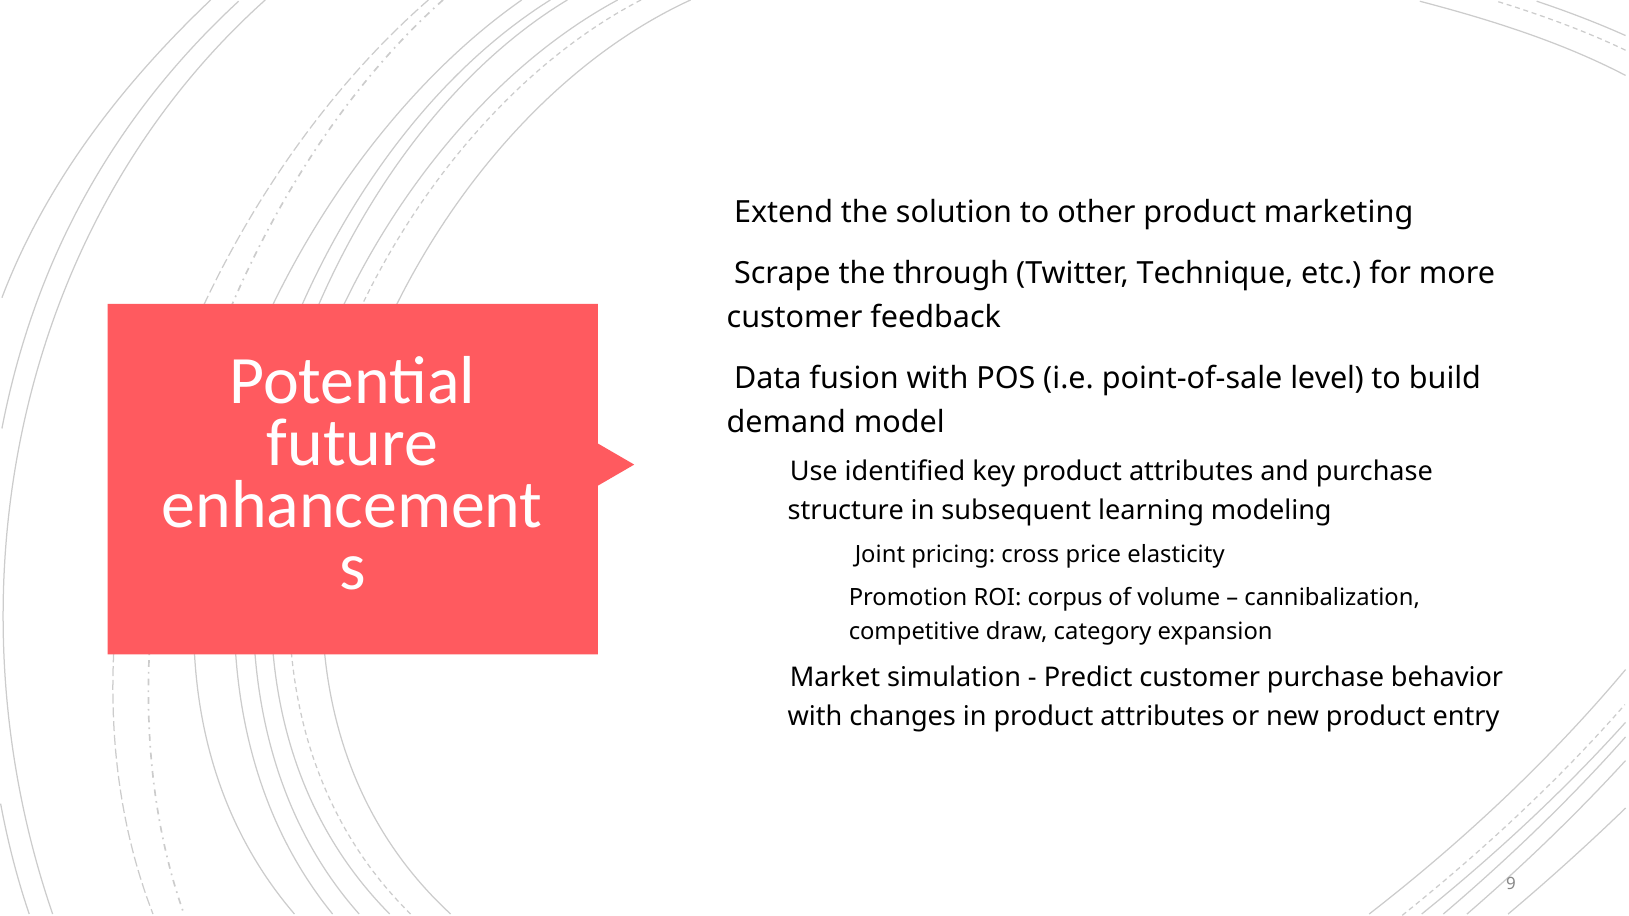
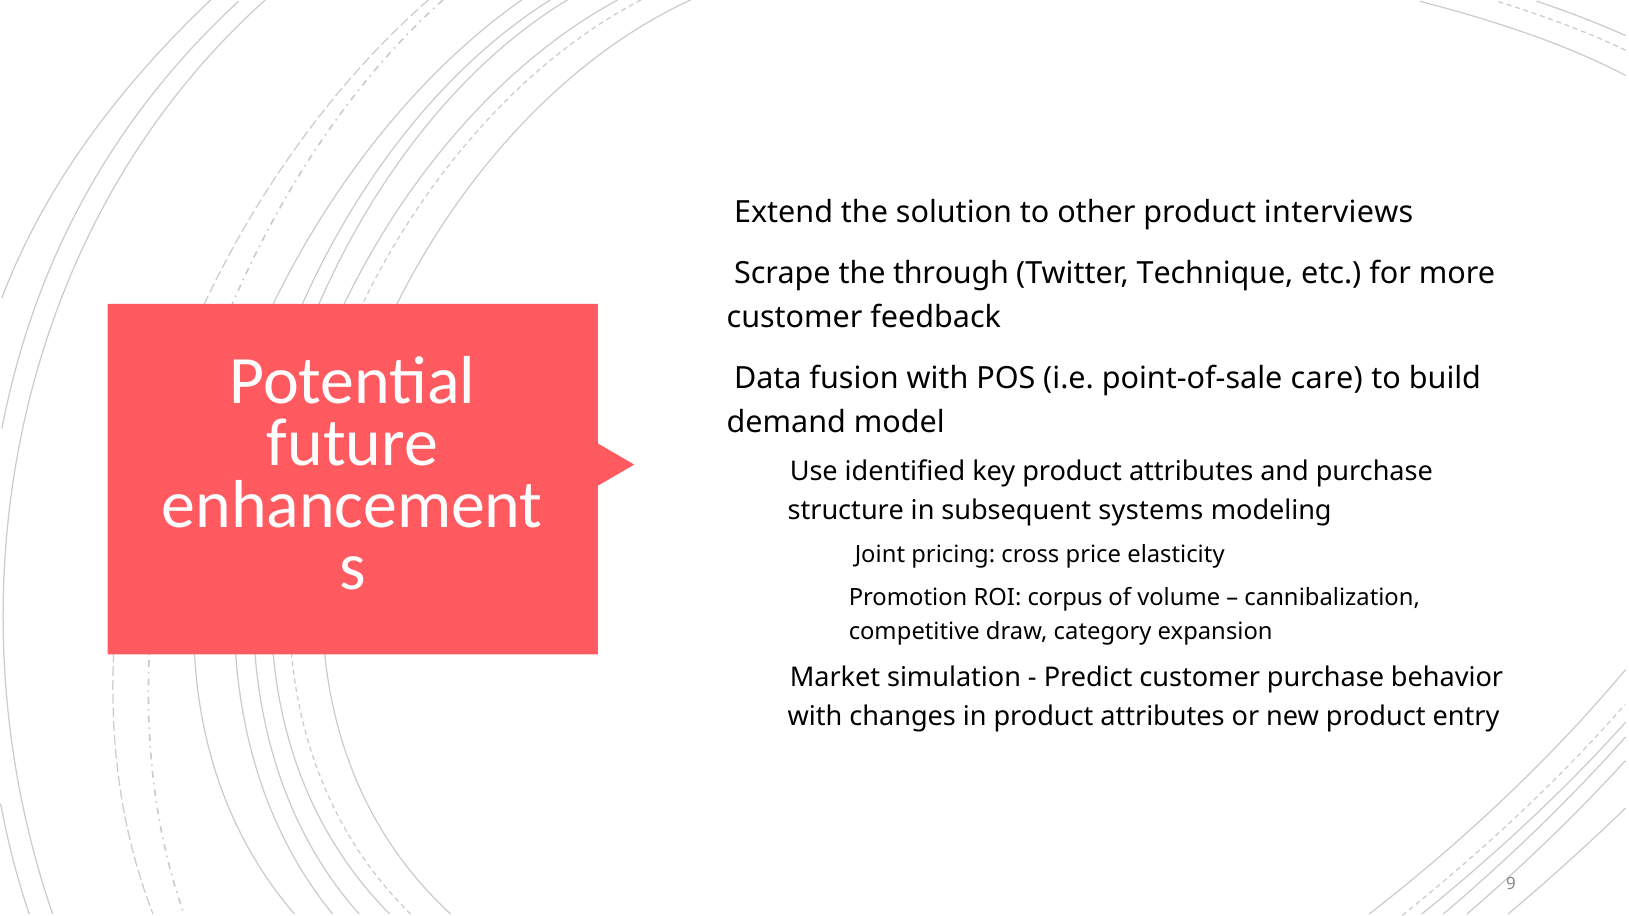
marketing: marketing -> interviews (1339, 212)
level: level -> care (1327, 378)
learning: learning -> systems (1151, 511)
